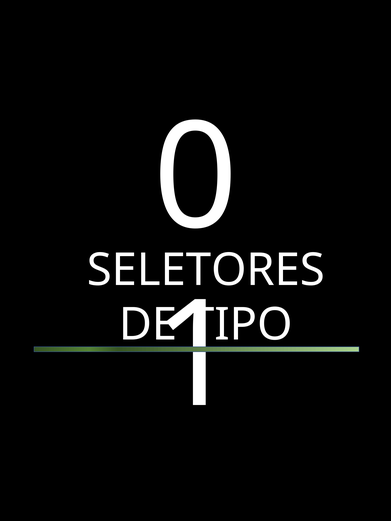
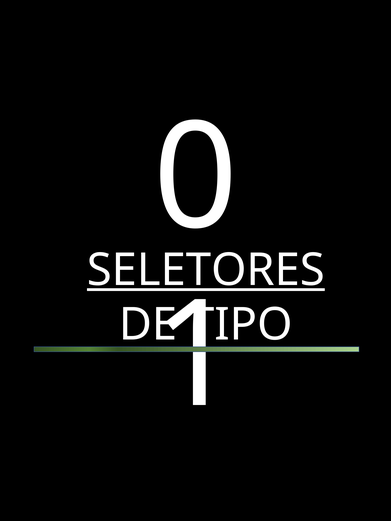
SELETORES underline: none -> present (206, 270)
